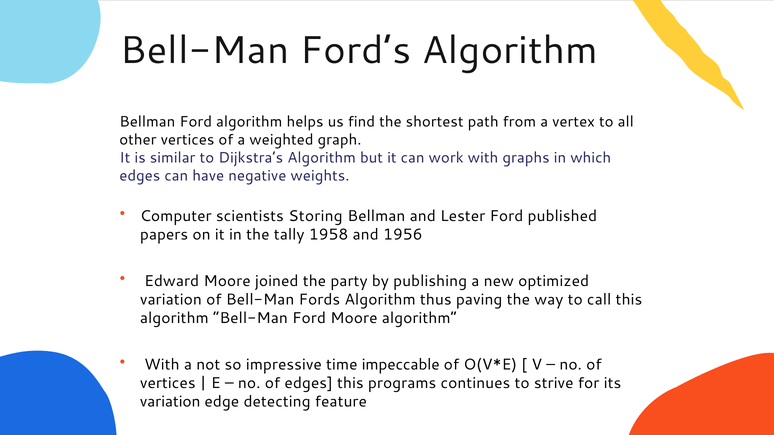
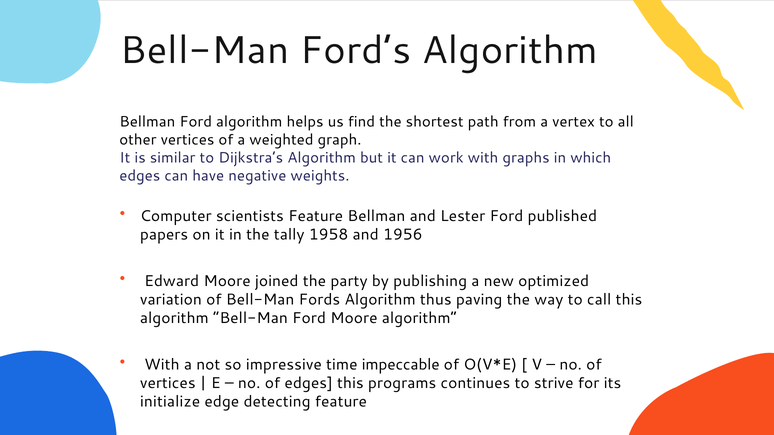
scientists Storing: Storing -> Feature (316, 216)
variation: variation -> initialize (170, 402)
